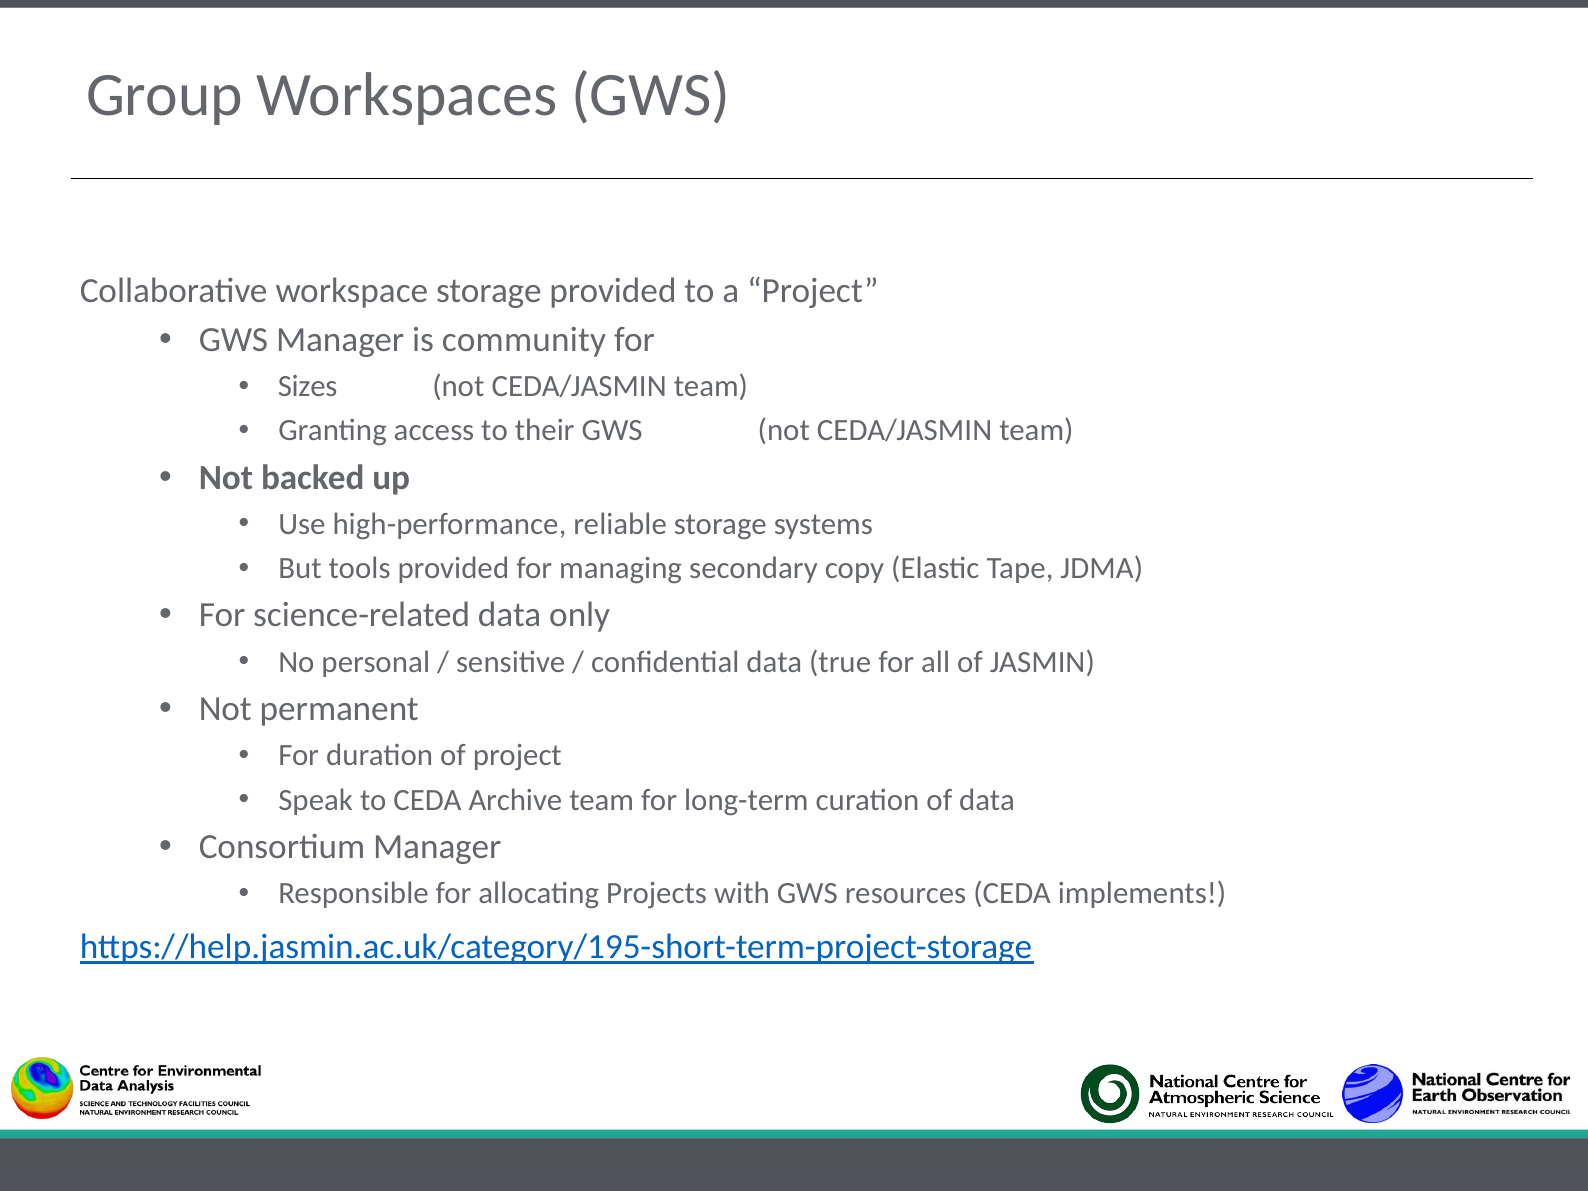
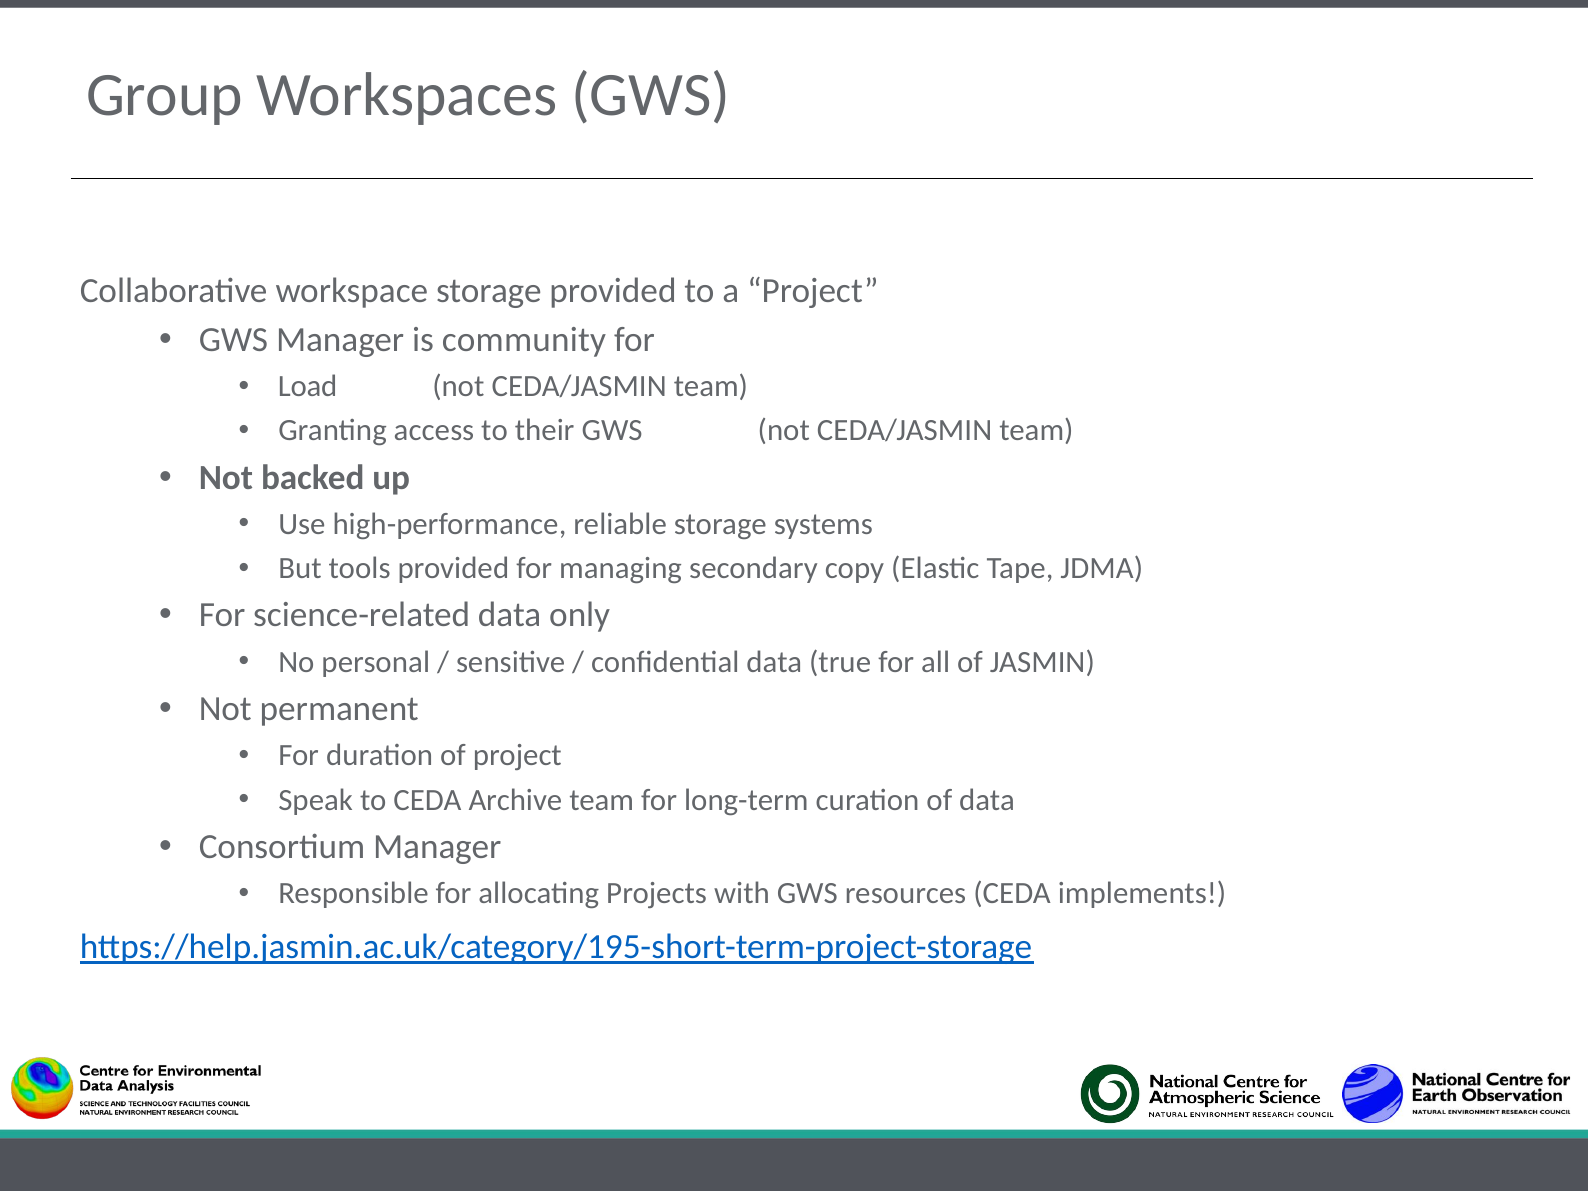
Sizes: Sizes -> Load (308, 386)
